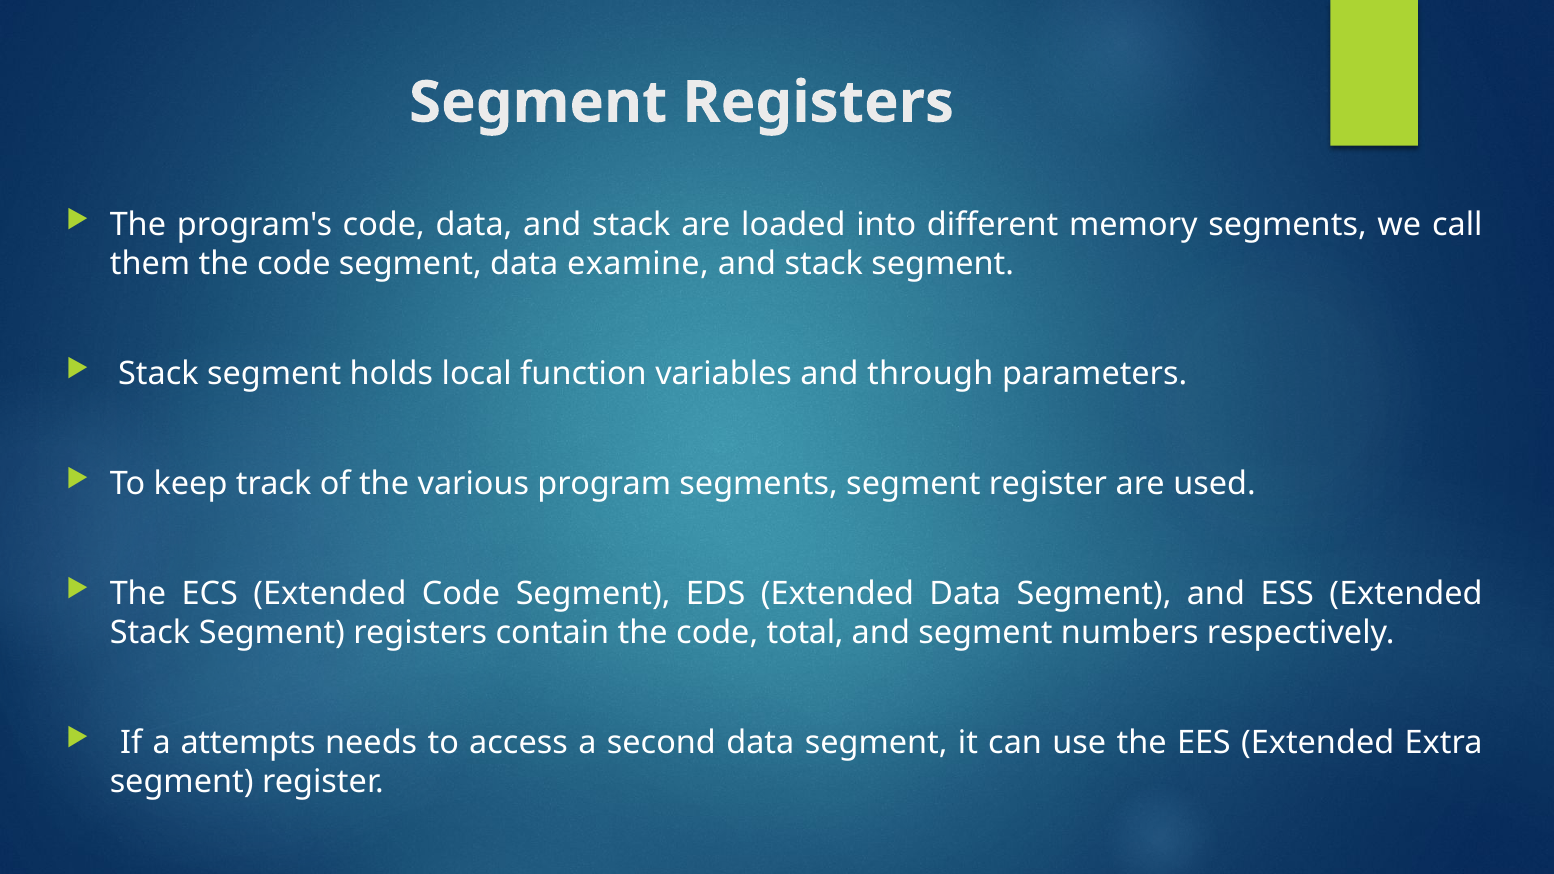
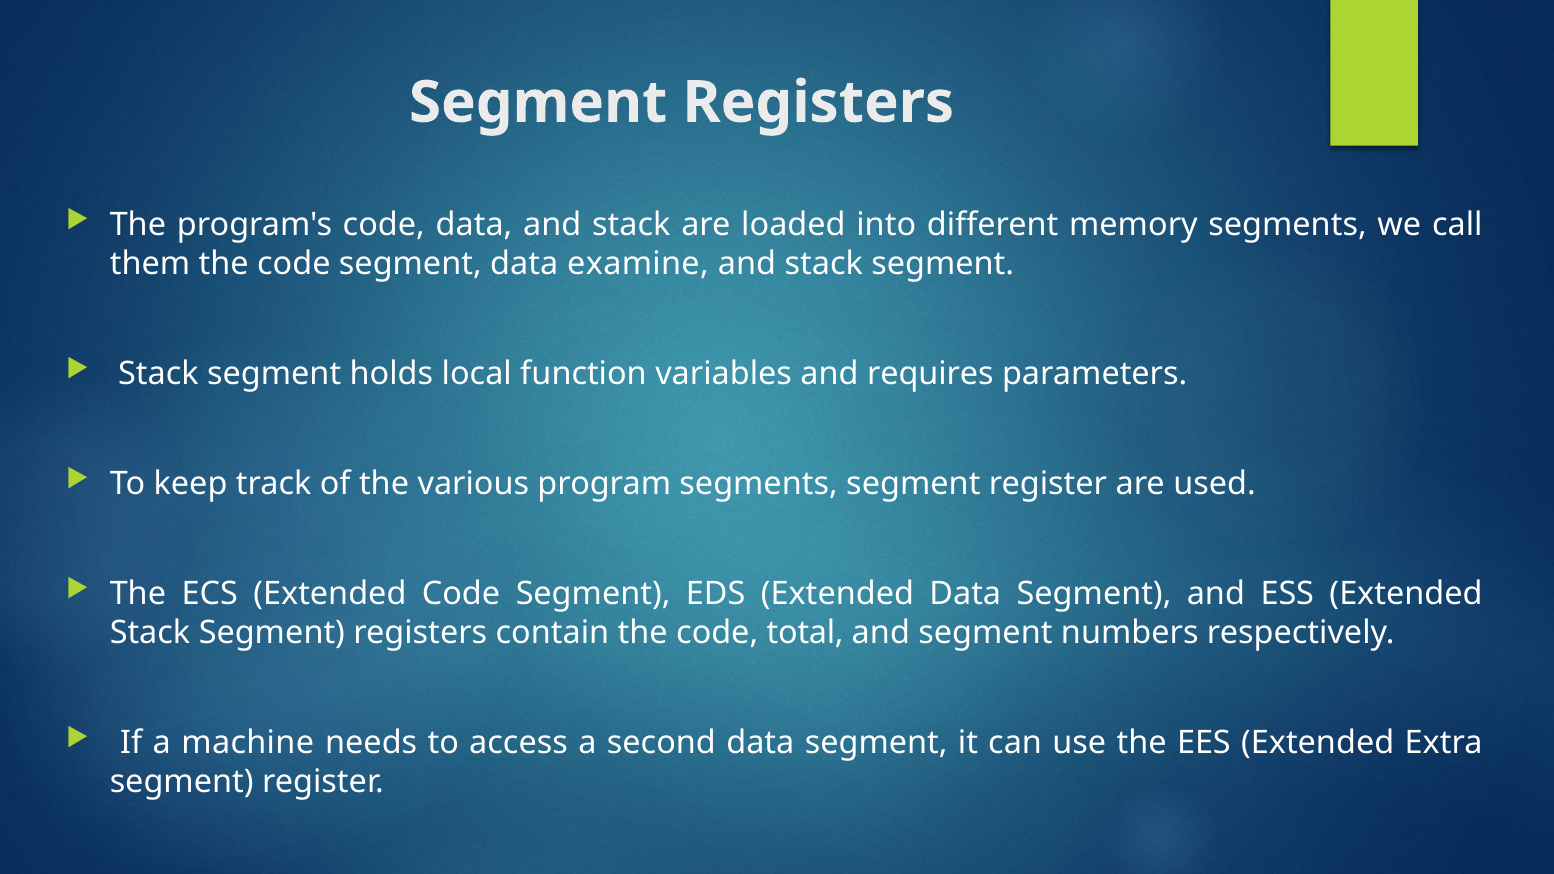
through: through -> requires (930, 374)
attempts: attempts -> machine (248, 743)
